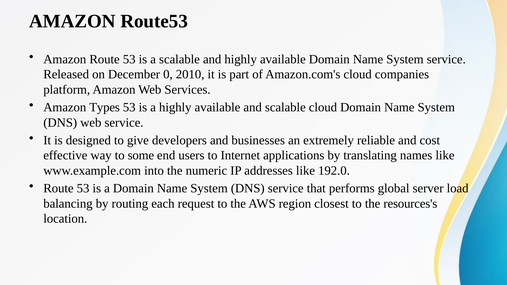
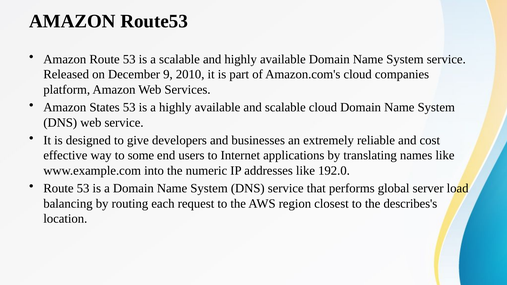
0: 0 -> 9 (168, 74)
Types: Types -> States (105, 107)
resources's: resources's -> describes's (410, 204)
